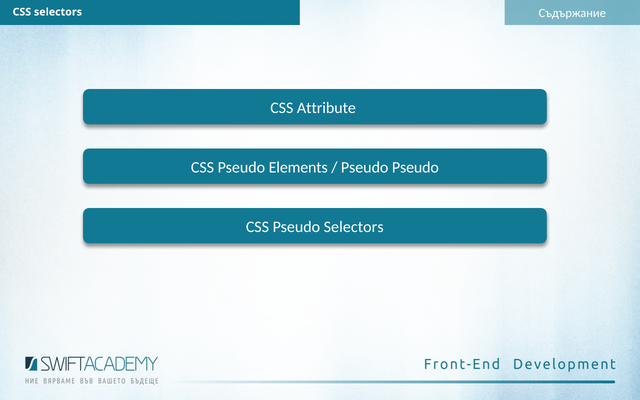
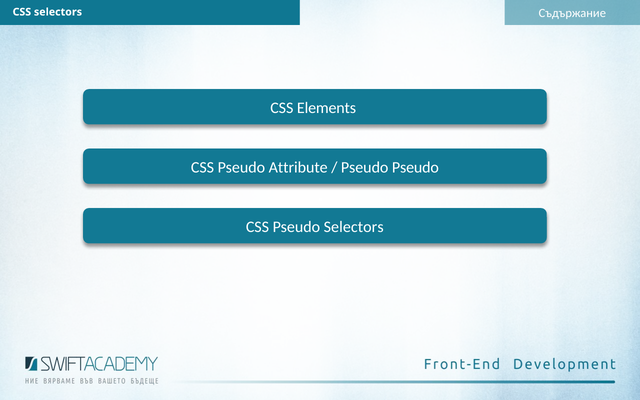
Attribute: Attribute -> Elements (327, 108)
Elements: Elements -> Attribute (298, 167)
